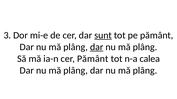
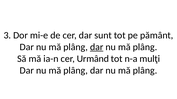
sunt underline: present -> none (103, 35)
cer Pământ: Pământ -> Urmând (93, 59)
calea: calea -> mulţi (150, 59)
